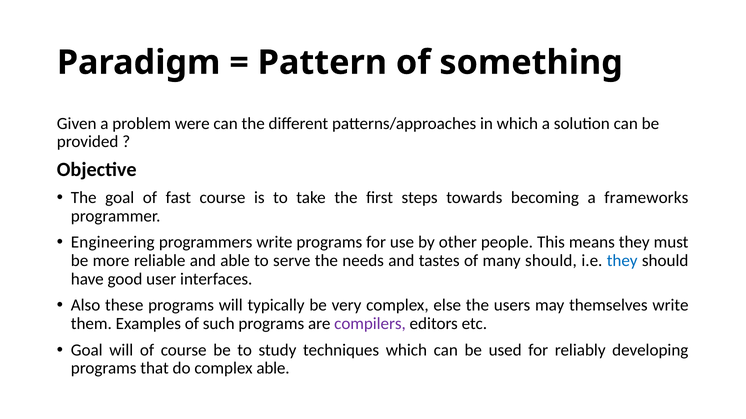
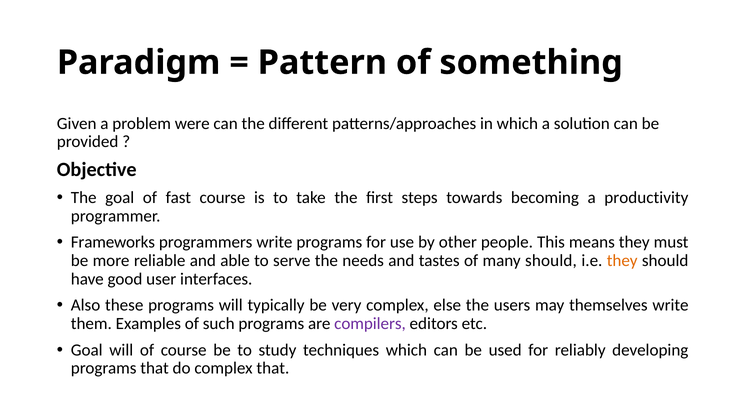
frameworks: frameworks -> productivity (646, 198)
Engineering: Engineering -> Frameworks (113, 243)
they colour: blue -> orange (622, 261)
complex able: able -> that (273, 369)
